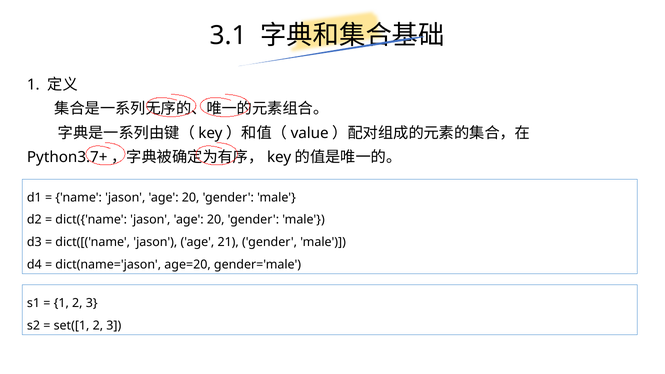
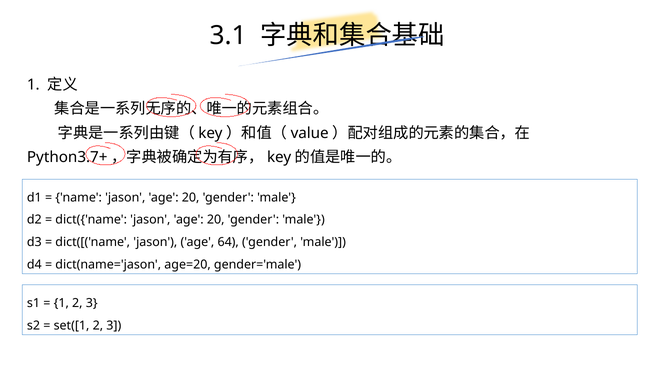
21: 21 -> 64 (228, 242)
